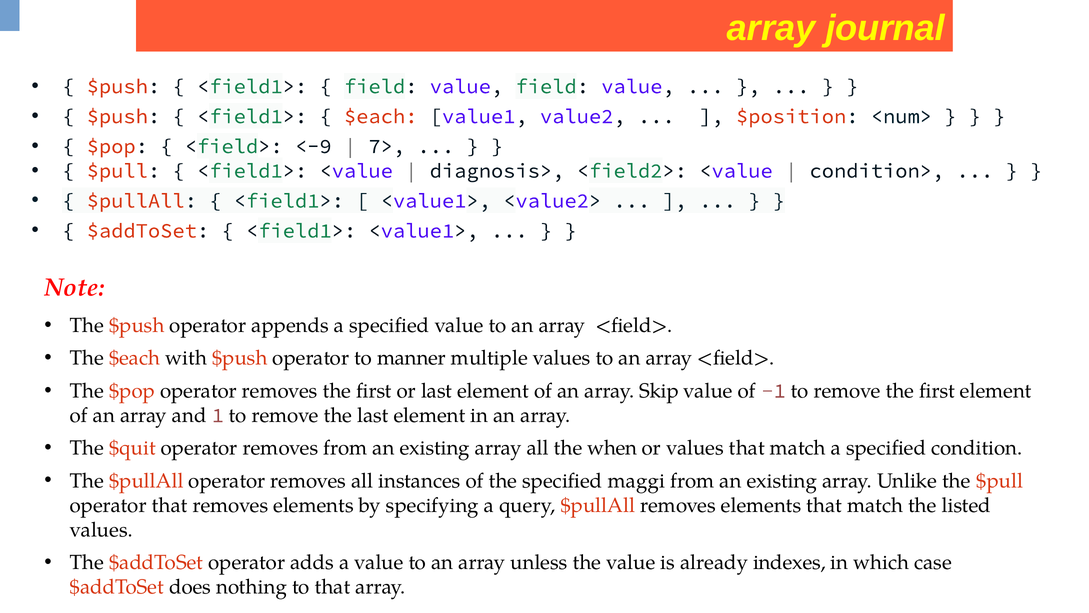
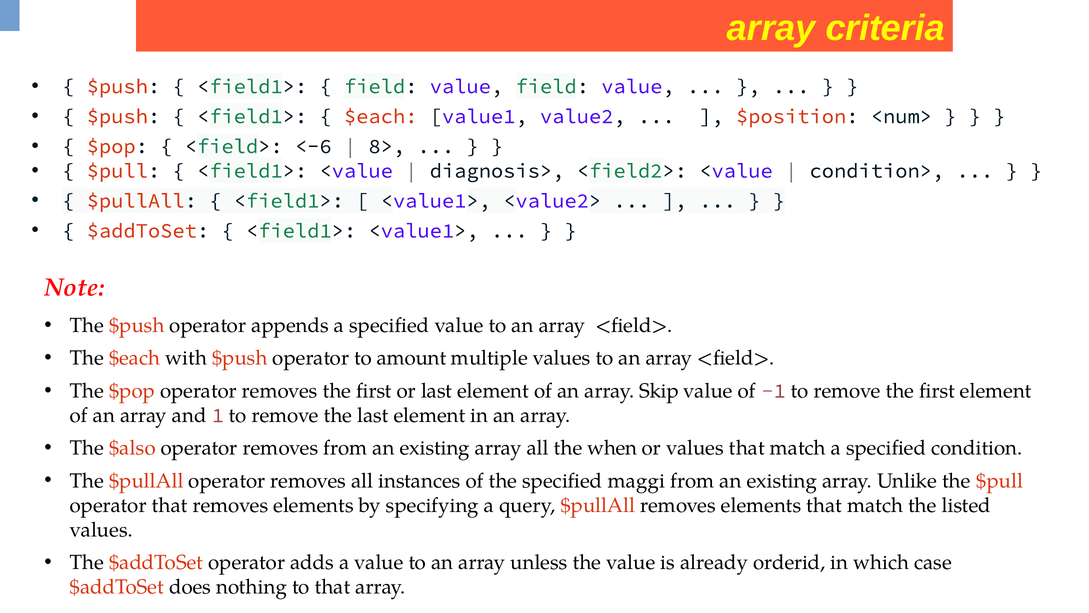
journal: journal -> criteria (885, 28)
<-9: <-9 -> <-6 (313, 146)
7>: 7> -> 8> (387, 146)
manner: manner -> amount (412, 358)
$quit: $quit -> $also (132, 448)
indexes: indexes -> orderid (789, 562)
